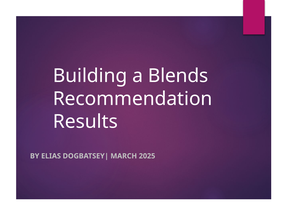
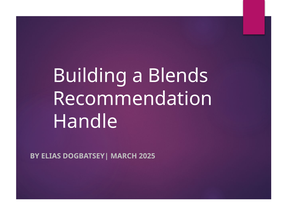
Results: Results -> Handle (85, 122)
